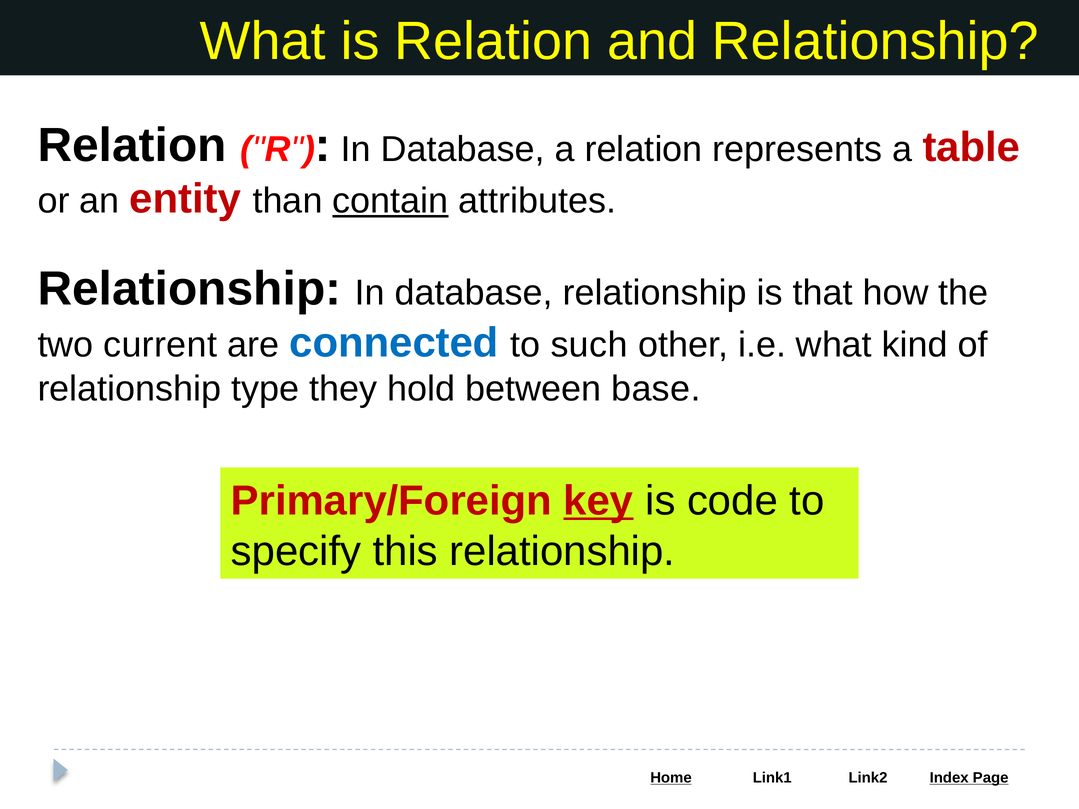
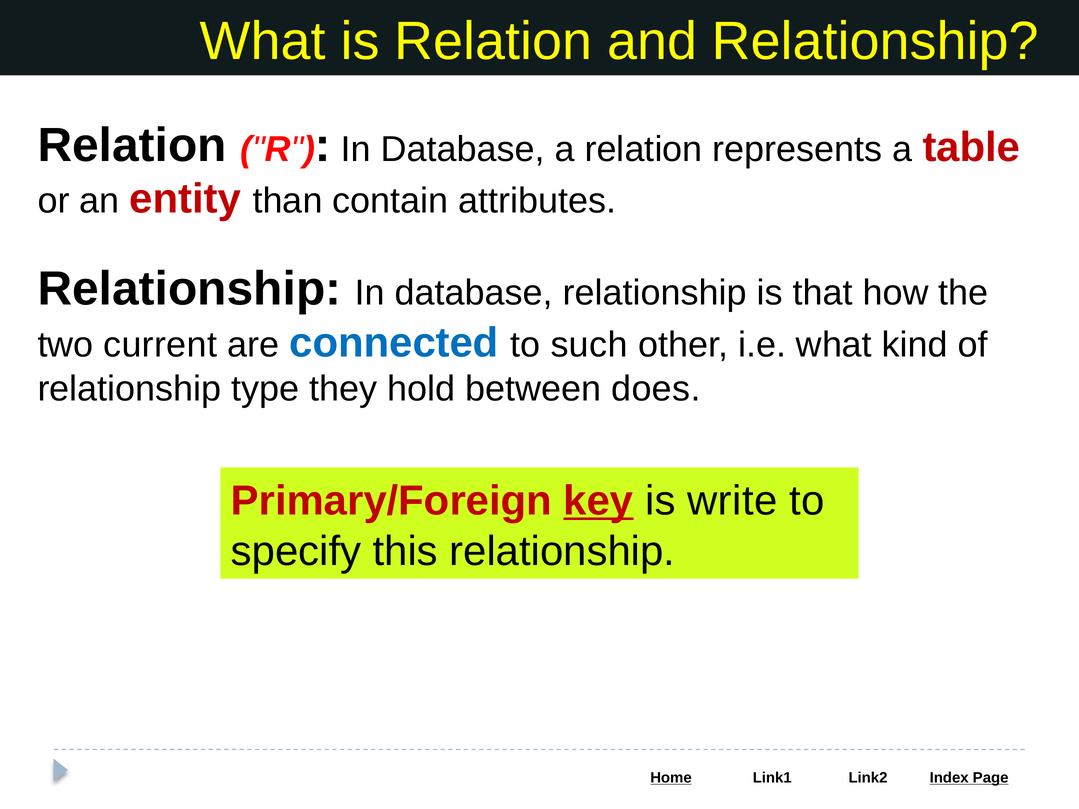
contain underline: present -> none (390, 201)
base: base -> does (656, 389)
code: code -> write (732, 501)
